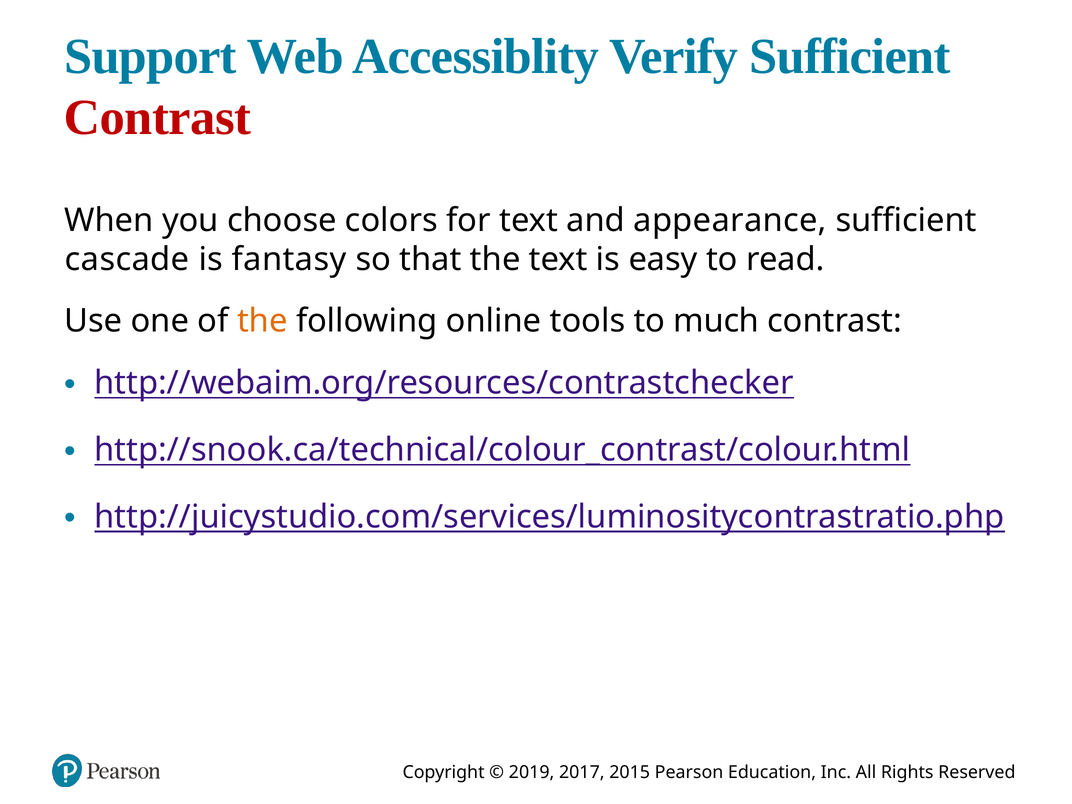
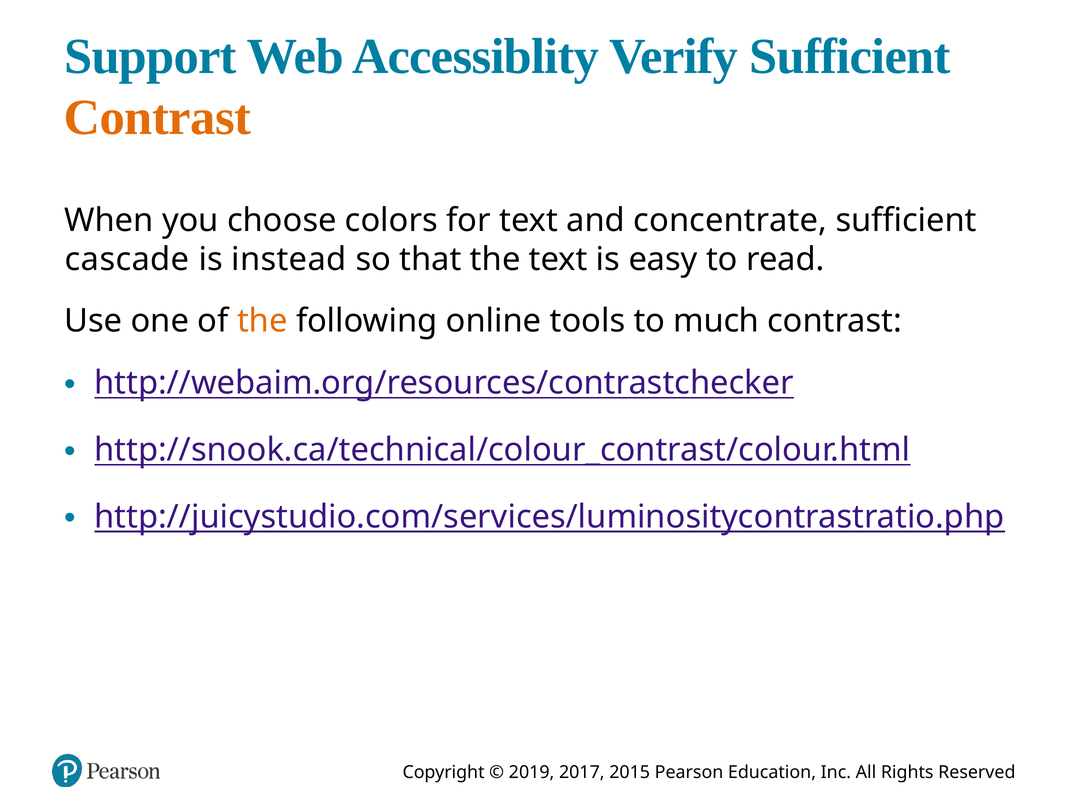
Contrast colour: red -> orange (157, 117)
appearance: appearance -> concentrate (730, 220)
fantasy: fantasy -> instead (289, 260)
